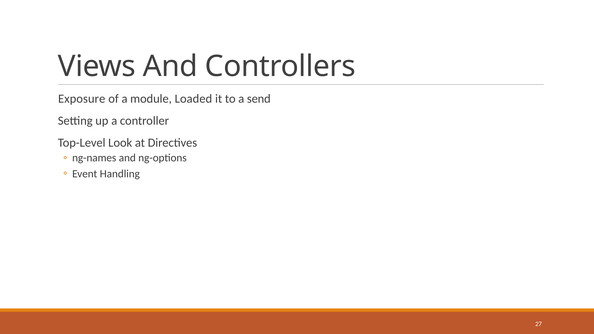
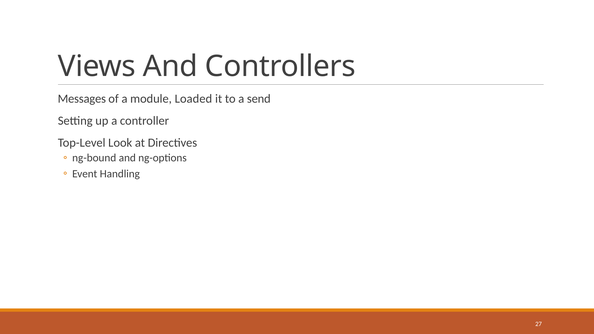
Exposure: Exposure -> Messages (82, 99)
ng-names: ng-names -> ng-bound (94, 158)
